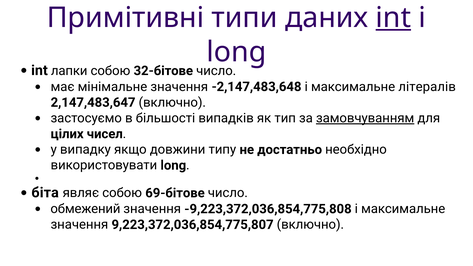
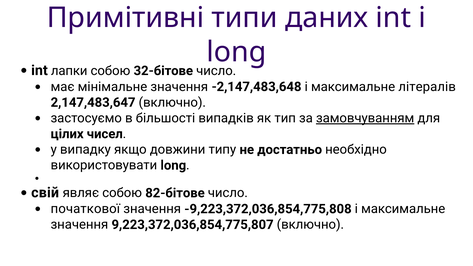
int underline: present -> none (393, 18)
біта: біта -> свій (45, 193)
69-бітове: 69-бітове -> 82-бітове (175, 193)
обмежений: обмежений -> початкової (85, 209)
